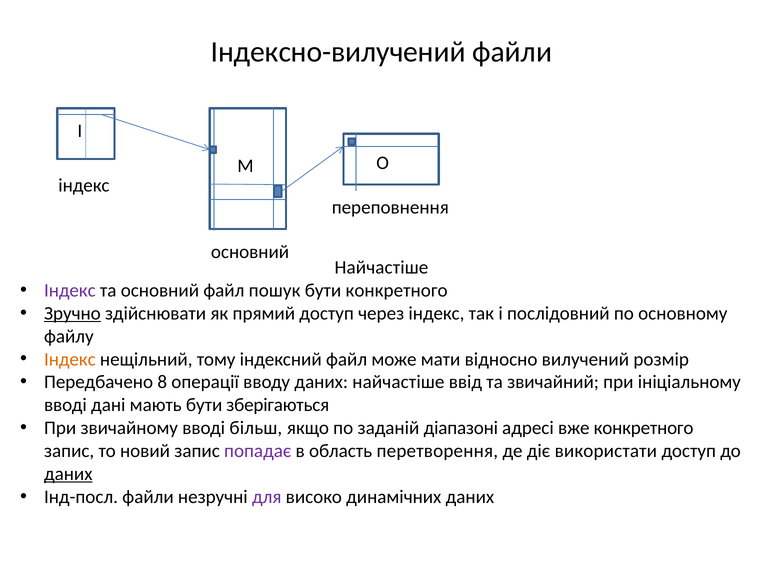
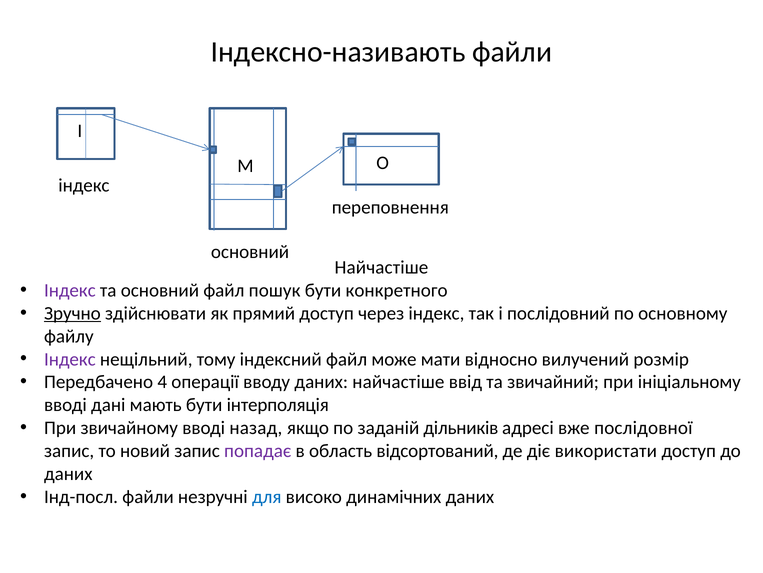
Індексно-вилучений: Індексно-вилучений -> Індексно-називають (338, 52)
Індекс colour: orange -> purple (70, 359)
8: 8 -> 4 (162, 382)
зберігаються: зберігаються -> інтерполяція (278, 405)
більш: більш -> назад (256, 427)
діапазоні: діапазоні -> дільників (461, 427)
вже конкретного: конкретного -> послідовної (643, 427)
перетворення: перетворення -> відсортований (437, 450)
даних underline: present -> none (68, 473)
для colour: purple -> blue (267, 496)
